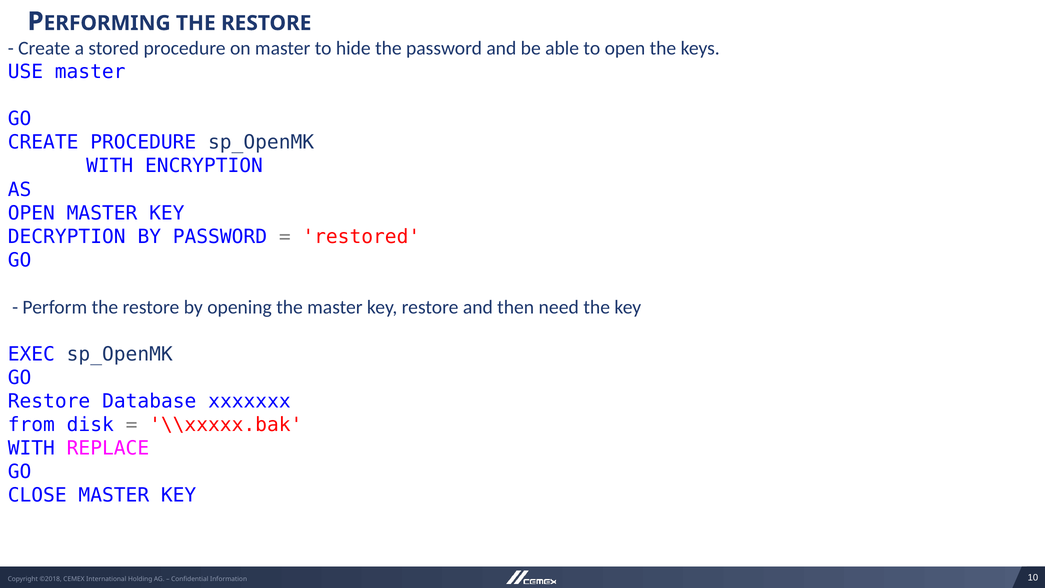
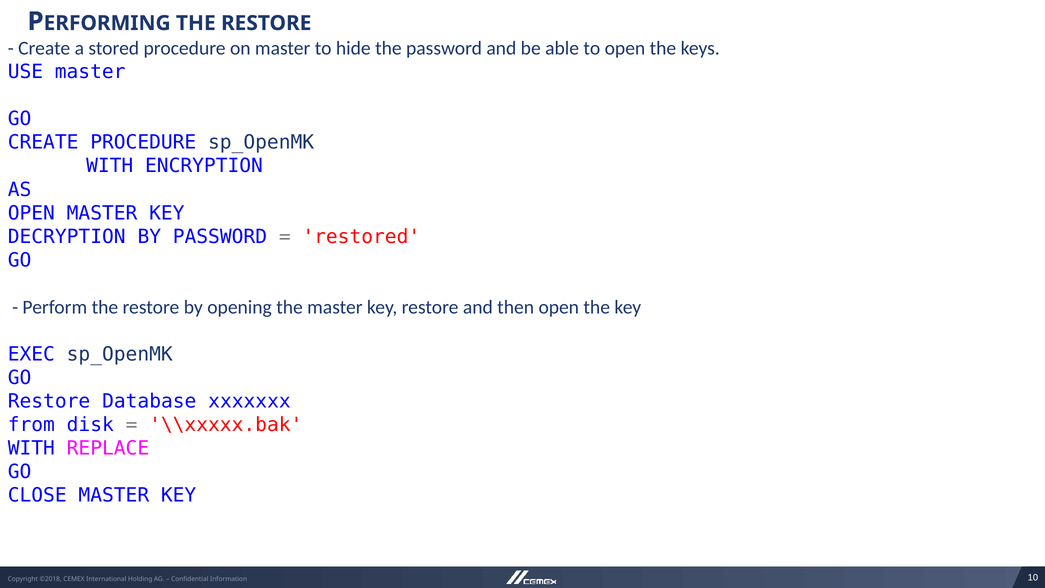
then need: need -> open (559, 307)
